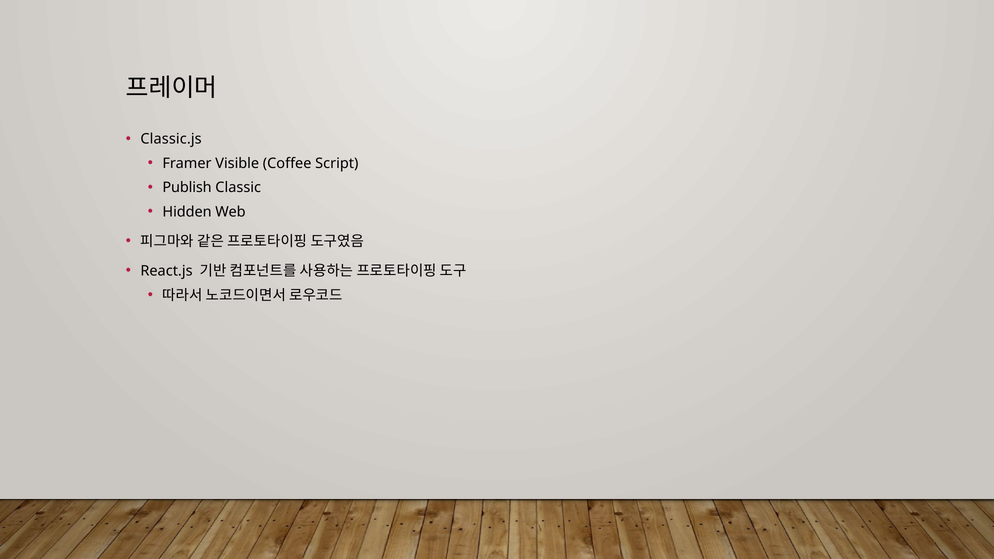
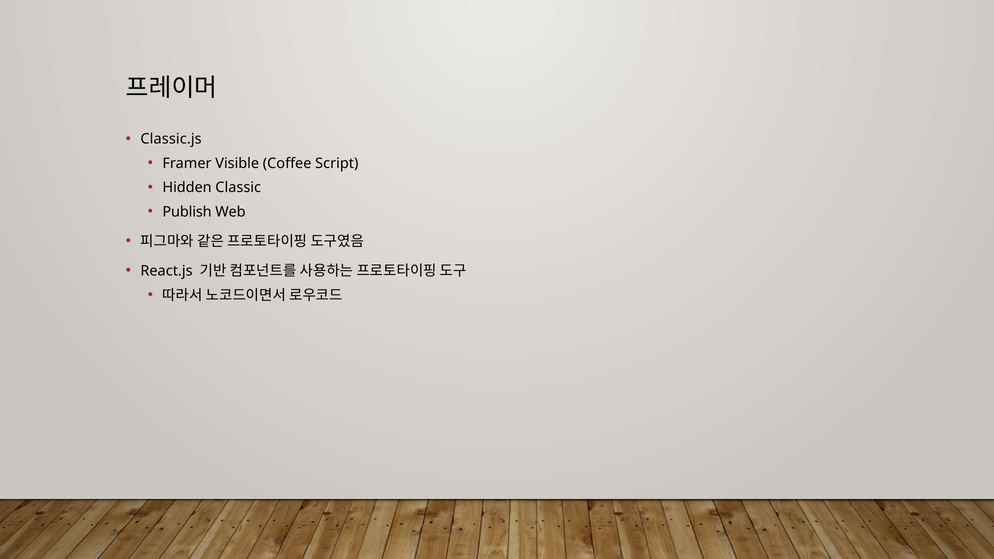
Publish: Publish -> Hidden (187, 188)
Hidden: Hidden -> Publish (187, 212)
